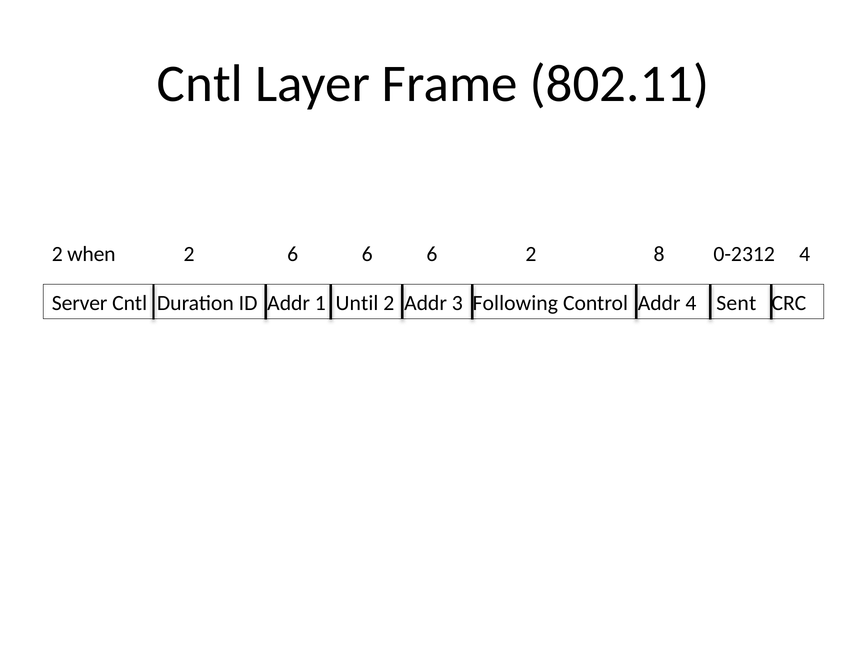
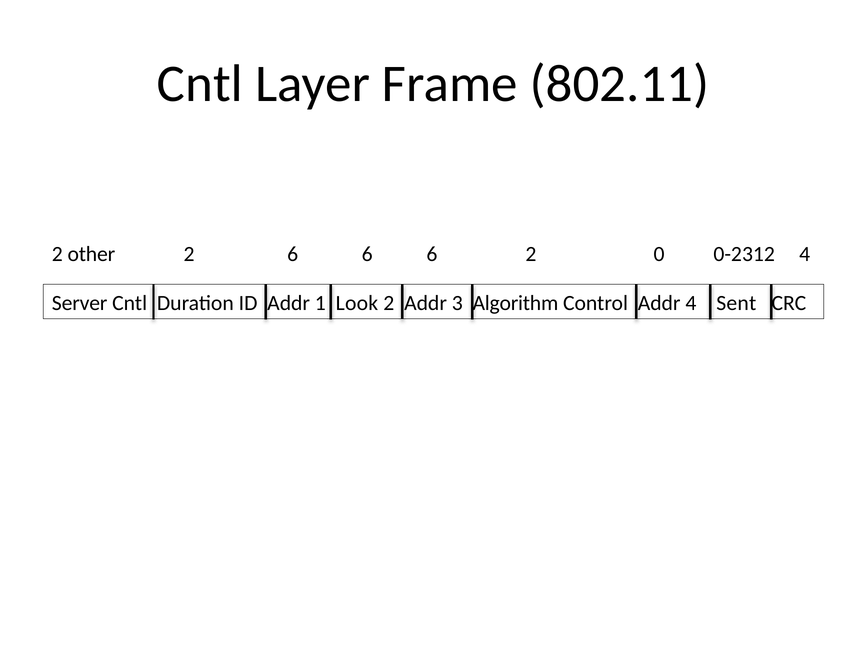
when: when -> other (91, 254)
8: 8 -> 0 (659, 254)
Until: Until -> Look (357, 303)
Following: Following -> Algorithm (515, 303)
